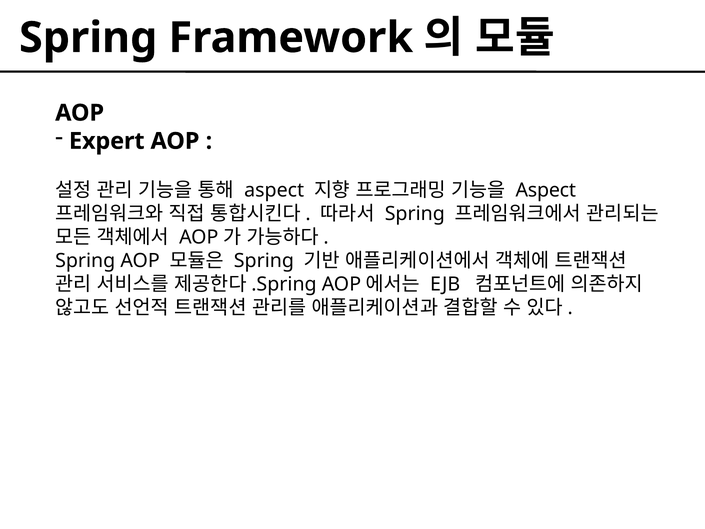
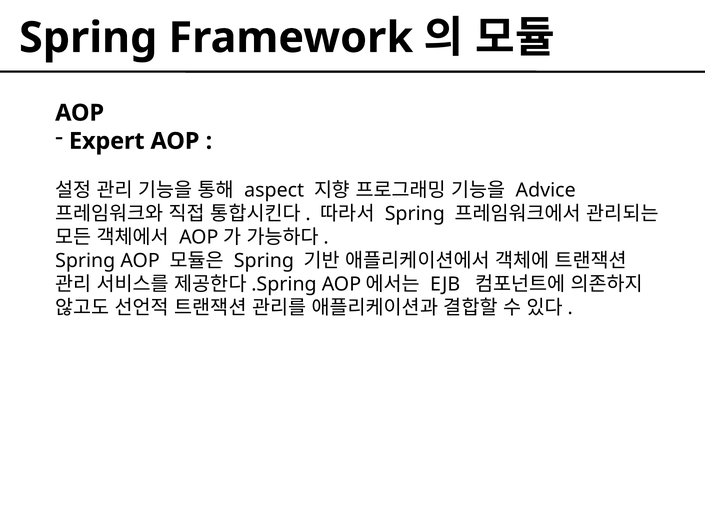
Aspect: Aspect -> Advice (546, 190)
